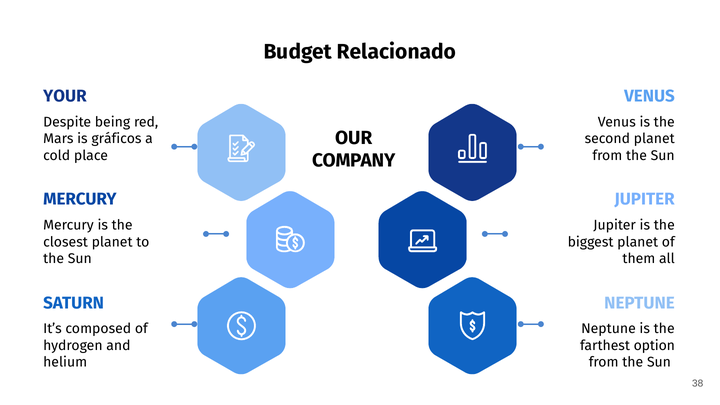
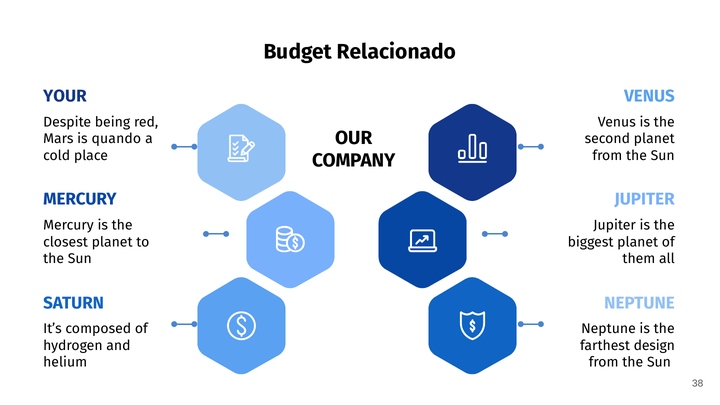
gráficos: gráficos -> quando (116, 139)
option: option -> design (654, 345)
